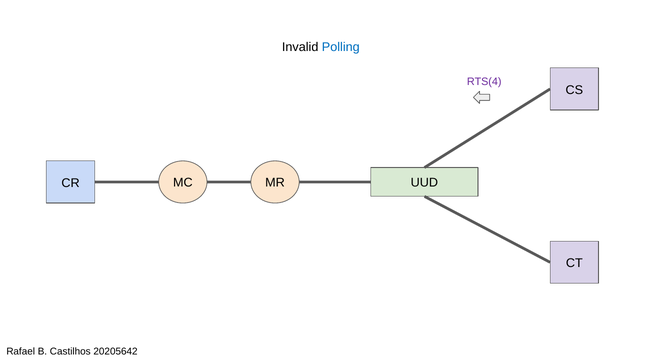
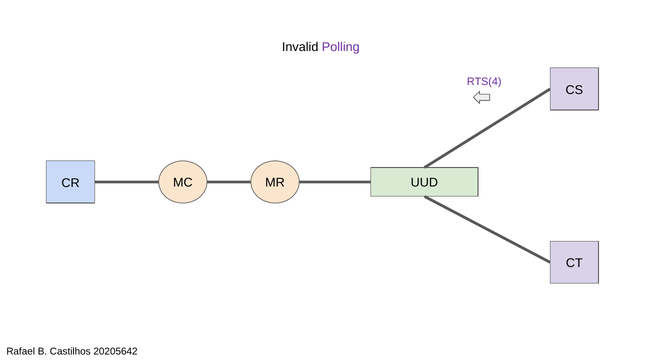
Polling colour: blue -> purple (341, 47)
